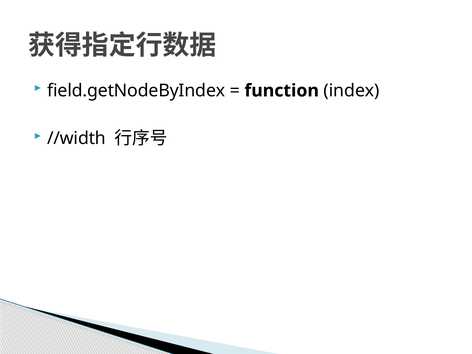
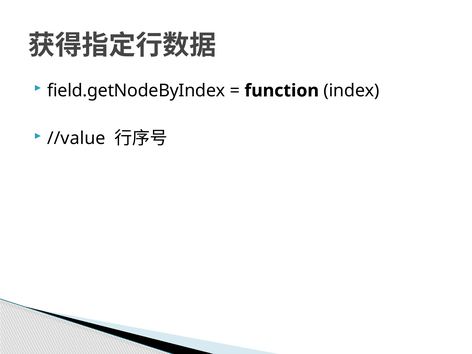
//width: //width -> //value (76, 138)
